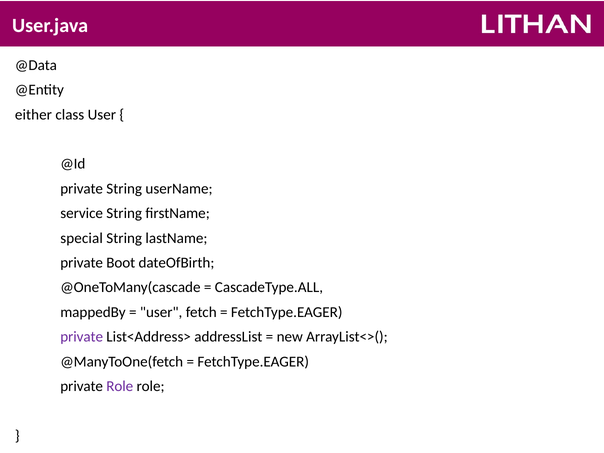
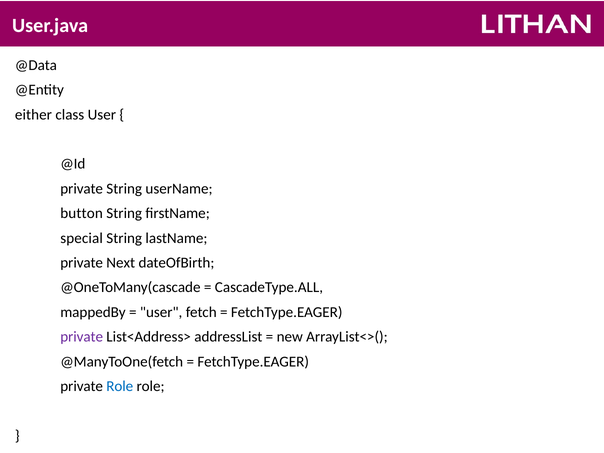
service: service -> button (82, 213)
Boot: Boot -> Next (121, 263)
Role colour: purple -> blue (120, 386)
